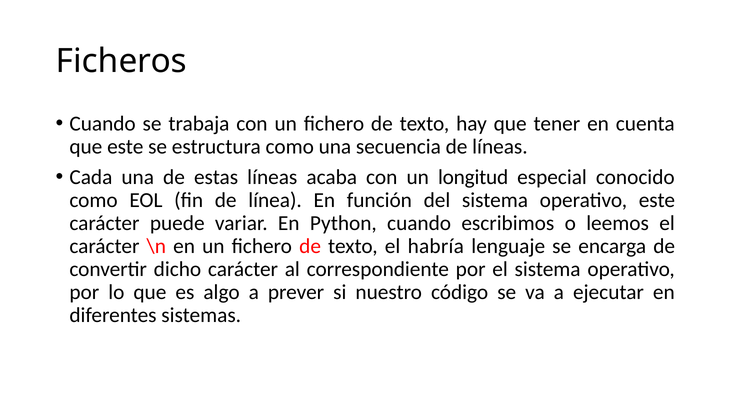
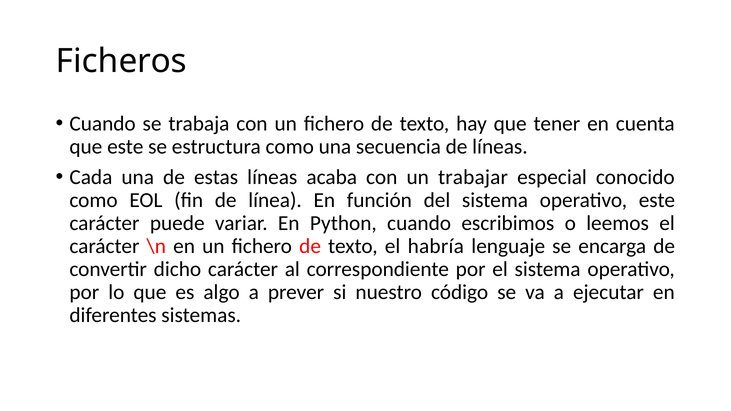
longitud: longitud -> trabajar (473, 177)
